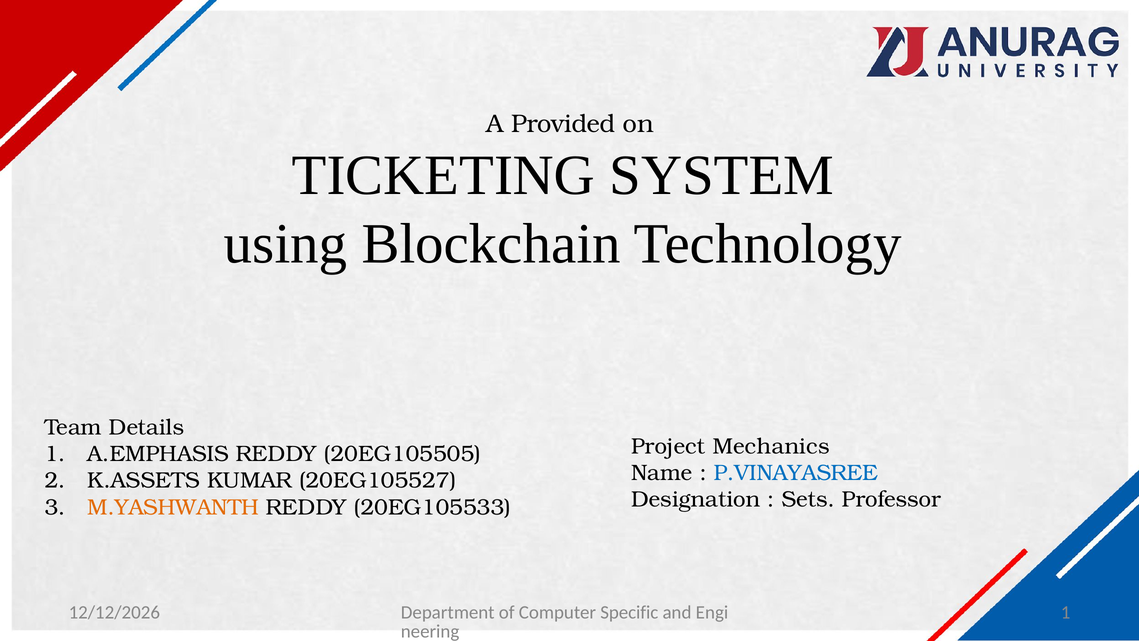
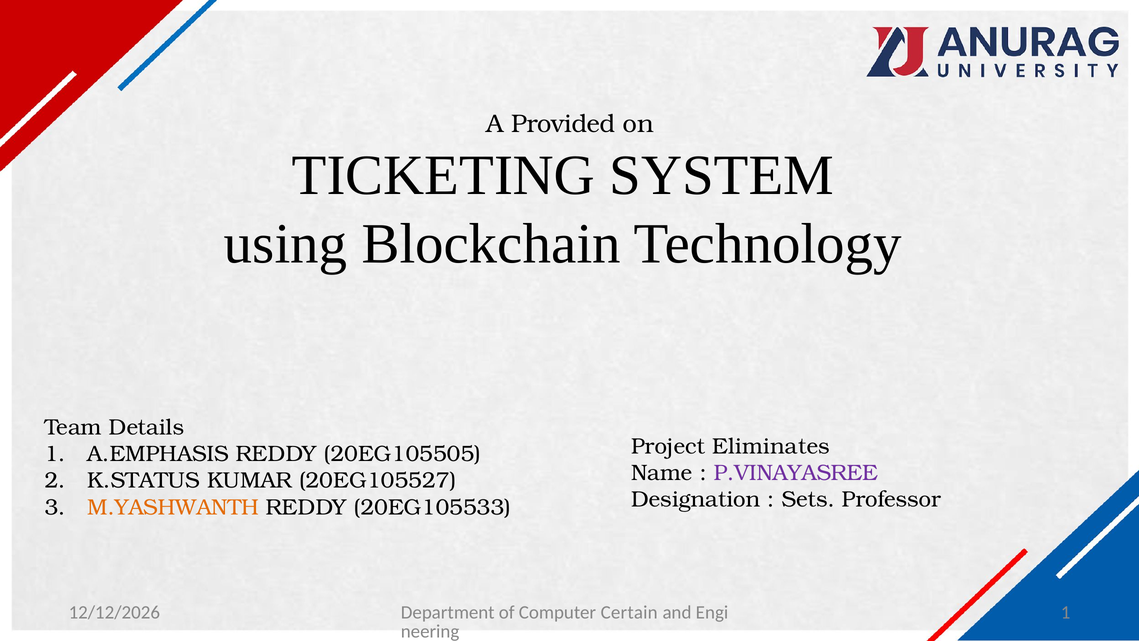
Mechanics: Mechanics -> Eliminates (771, 446)
P.VINAYASREE colour: blue -> purple (796, 473)
K.ASSETS: K.ASSETS -> K.STATUS (144, 480)
Specific: Specific -> Certain (629, 612)
